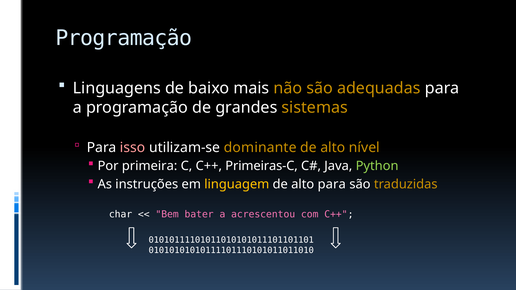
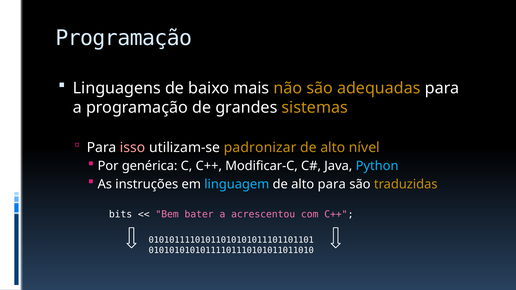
dominante: dominante -> padronizar (260, 148)
primeira: primeira -> genérica (150, 166)
Primeiras-C: Primeiras-C -> Modificar-C (262, 166)
Python colour: light green -> light blue (377, 166)
linguagem colour: yellow -> light blue (237, 184)
char: char -> bits (121, 214)
